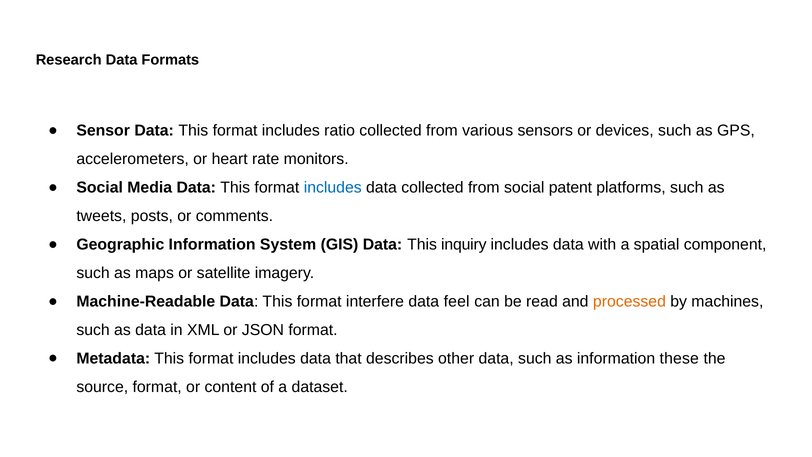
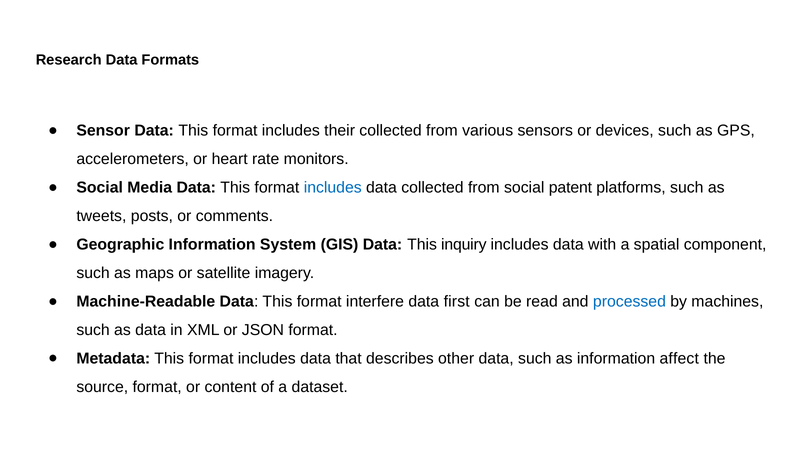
ratio: ratio -> their (340, 131)
feel: feel -> first (457, 301)
processed colour: orange -> blue (629, 301)
these: these -> affect (679, 358)
